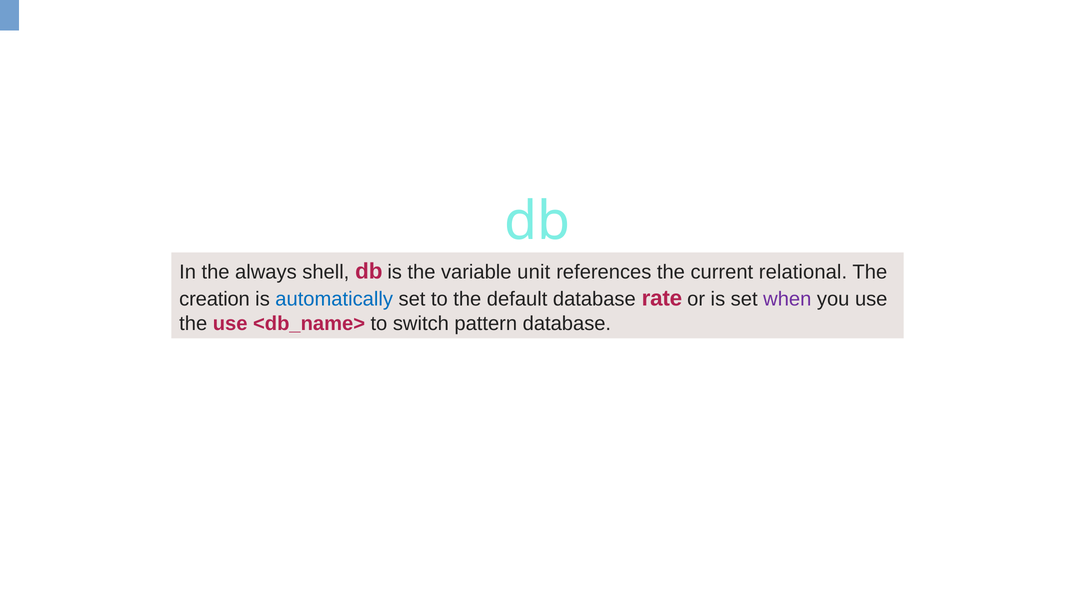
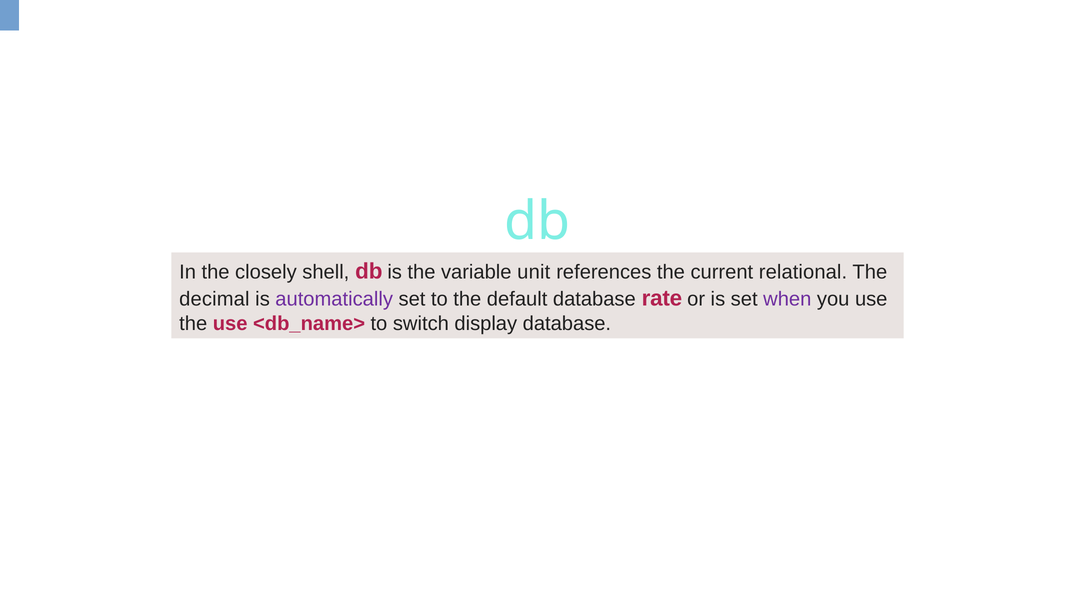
always: always -> closely (266, 272)
creation: creation -> decimal (214, 299)
automatically colour: blue -> purple (334, 299)
pattern: pattern -> display (486, 324)
